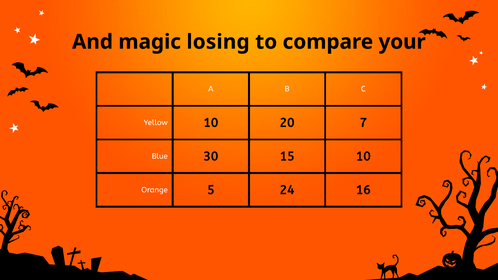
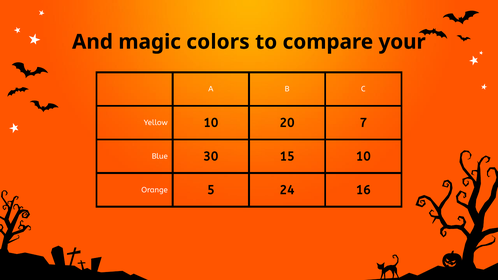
losing: losing -> colors (218, 42)
